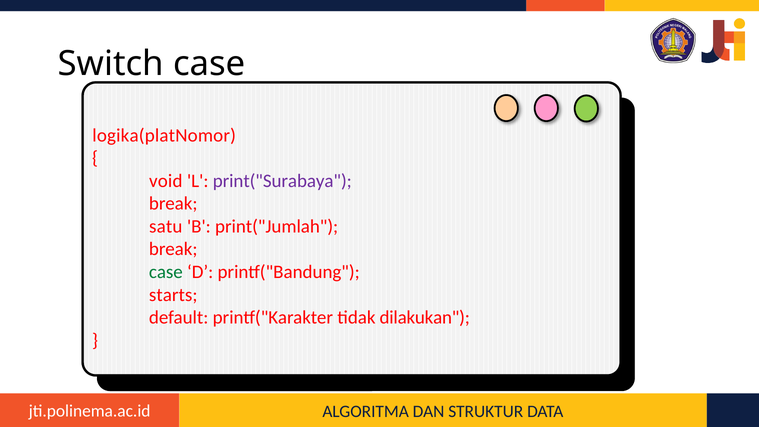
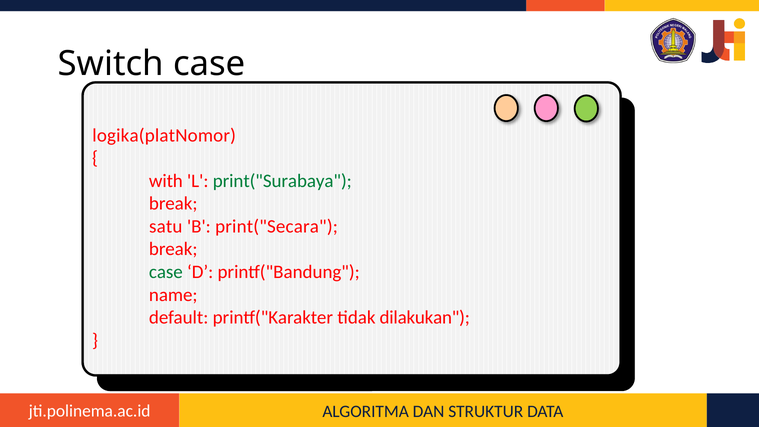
void: void -> with (166, 181)
print("Surabaya colour: purple -> green (282, 181)
print("Jumlah: print("Jumlah -> print("Secara (277, 226)
starts: starts -> name (173, 295)
